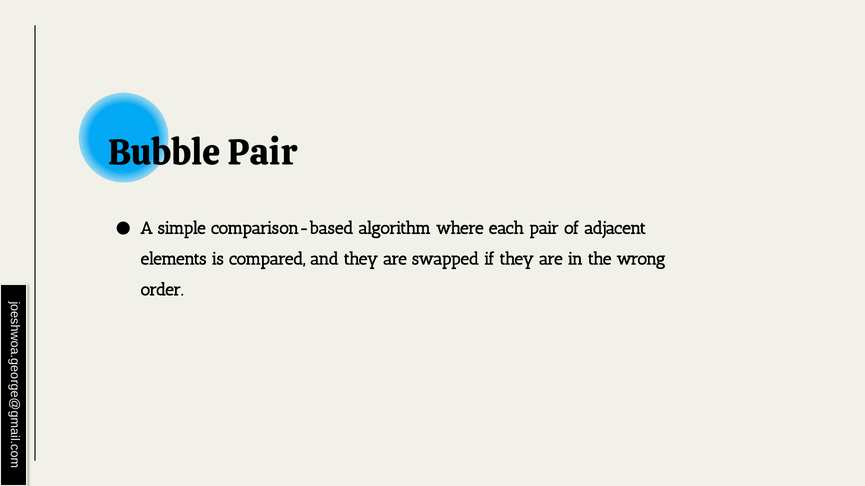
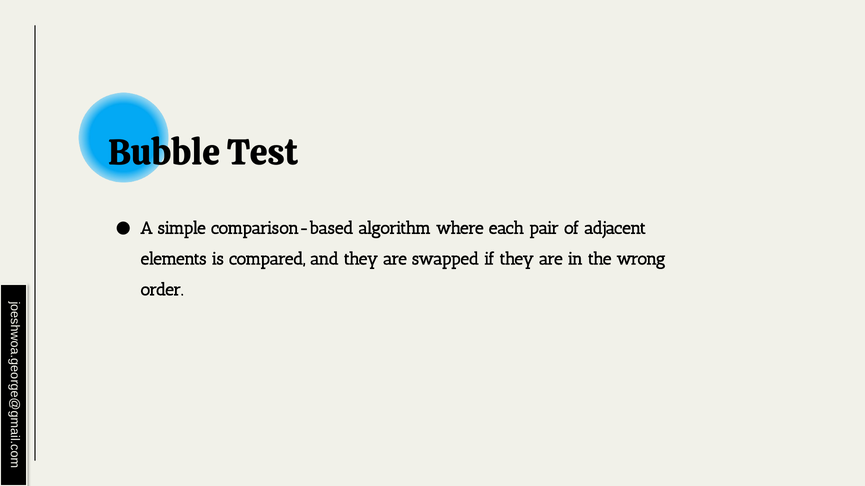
Bubble Pair: Pair -> Test (263, 153)
